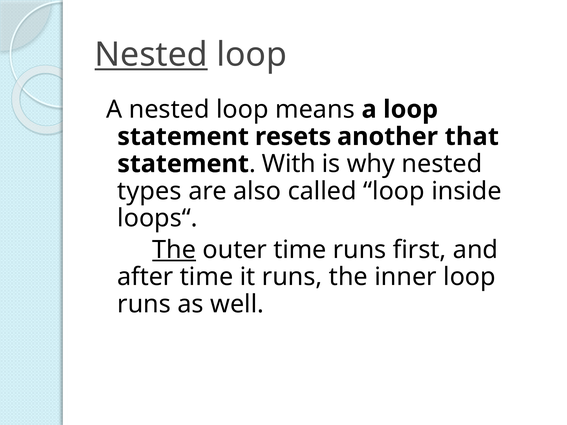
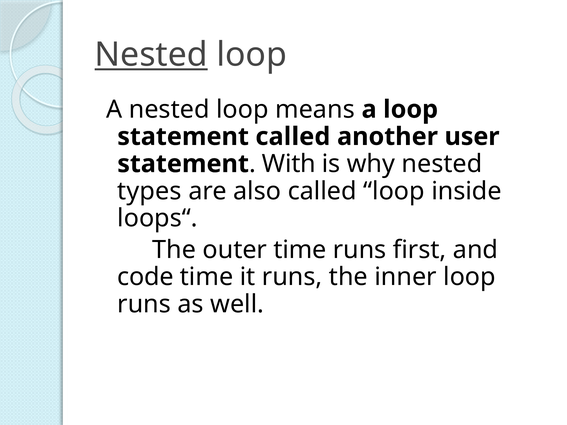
statement resets: resets -> called (293, 137)
that: that -> user (472, 137)
The underline: present -> none (174, 250)
after: after -> code (145, 277)
